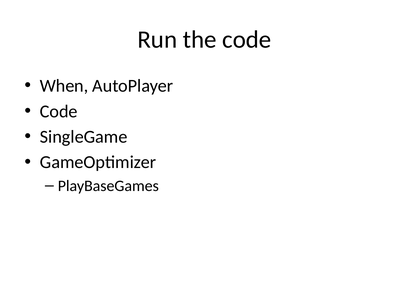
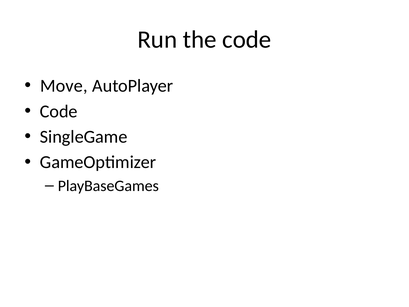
When: When -> Move (64, 86)
